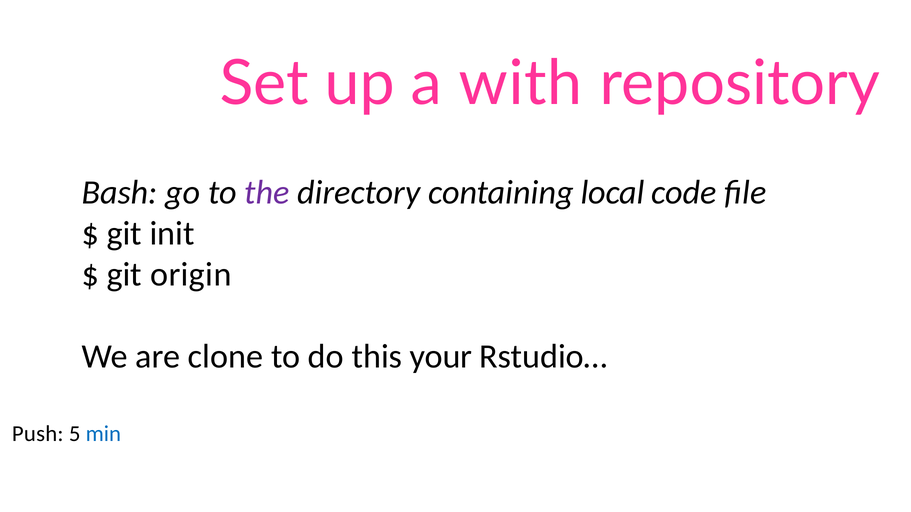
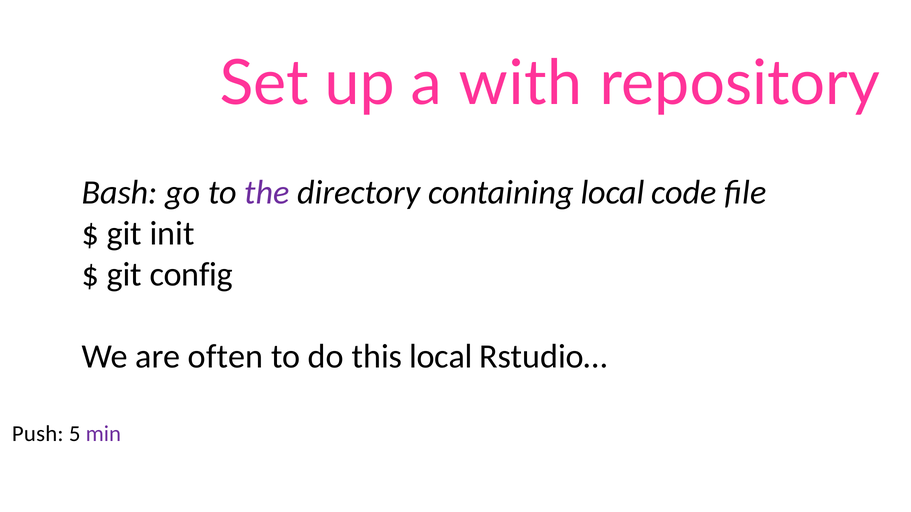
origin: origin -> config (191, 275)
clone: clone -> often (226, 357)
this your: your -> local (441, 357)
min colour: blue -> purple (103, 434)
